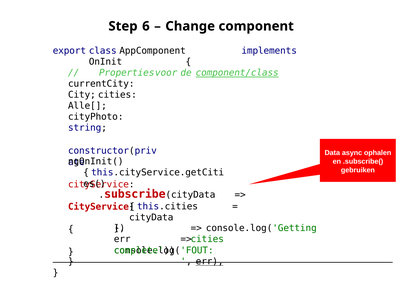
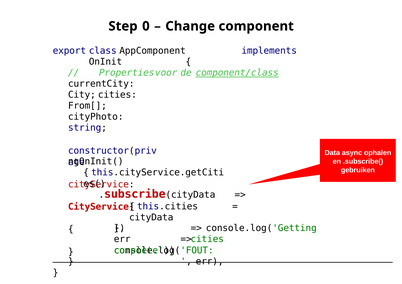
6: 6 -> 0 (146, 26)
Alle[: Alle[ -> From[ (87, 106)
err underline: present -> none (210, 262)
